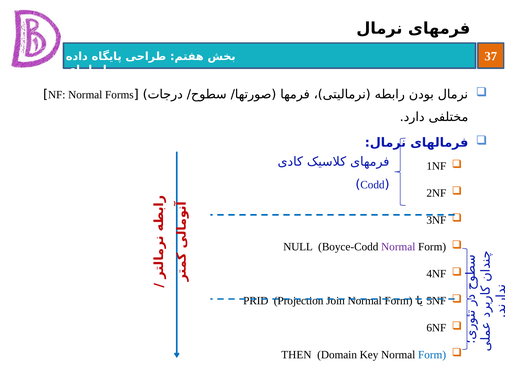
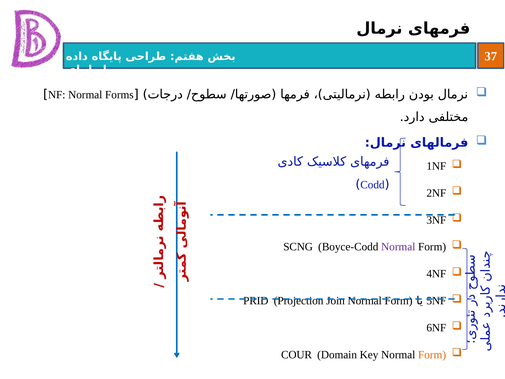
NULL: NULL -> SCNG (298, 247)
THEN: THEN -> COUR (297, 354)
Form colour: blue -> orange (432, 354)
